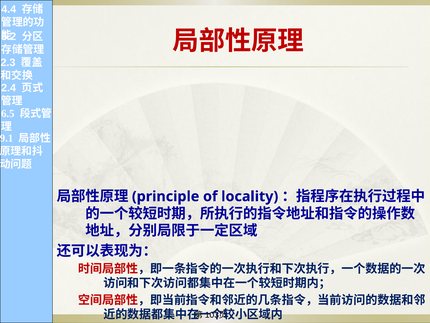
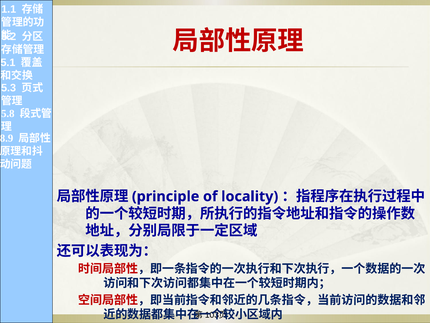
4.4: 4.4 -> 1.1 (9, 9)
2.3: 2.3 -> 5.1 (8, 63)
2.4: 2.4 -> 5.3 (9, 88)
6.5: 6.5 -> 5.8 (8, 113)
9.1: 9.1 -> 8.9 (7, 138)
